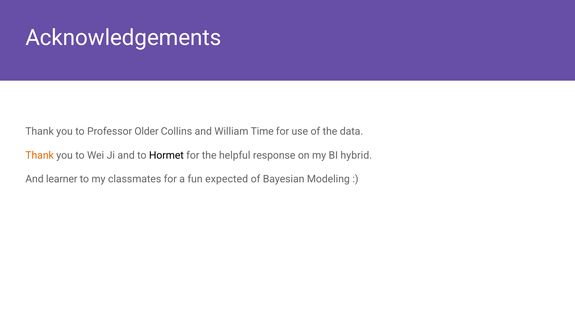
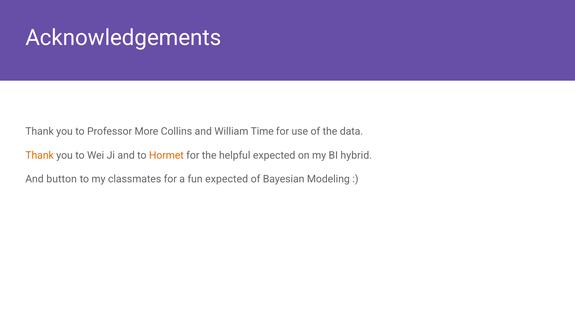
Older: Older -> More (146, 131)
Hormet colour: black -> orange (166, 155)
helpful response: response -> expected (274, 155)
learner: learner -> button (62, 179)
